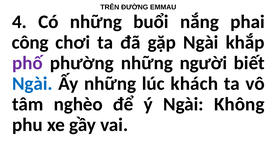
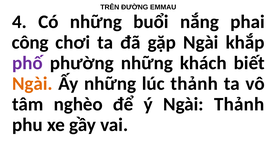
người: người -> khách (203, 63)
Ngài colour: blue -> orange (32, 84)
lúc khách: khách -> thảnh (194, 84)
Ngài Không: Không -> Thảnh (239, 104)
